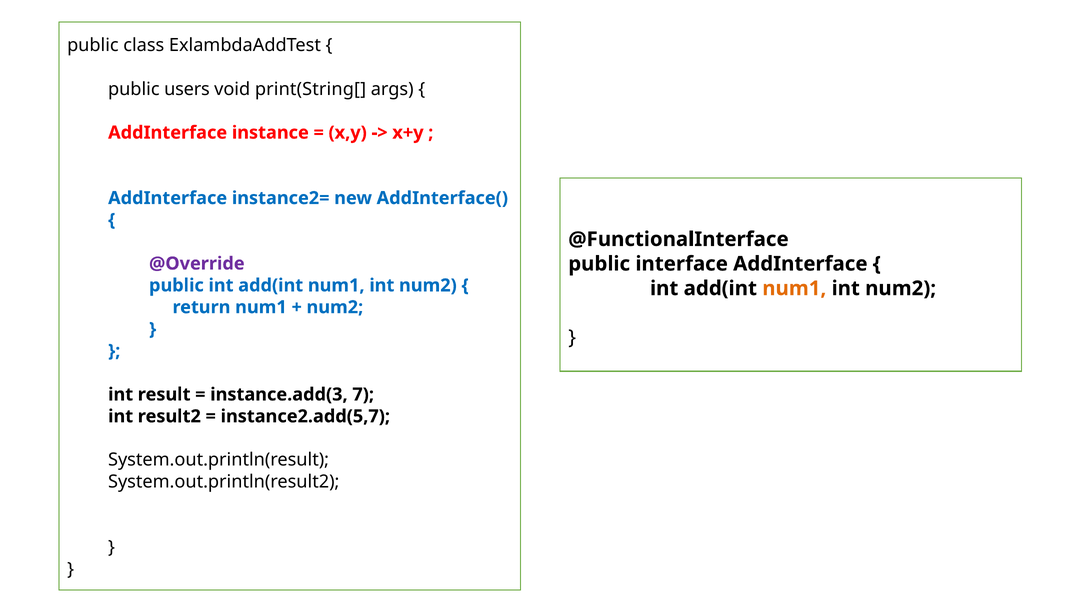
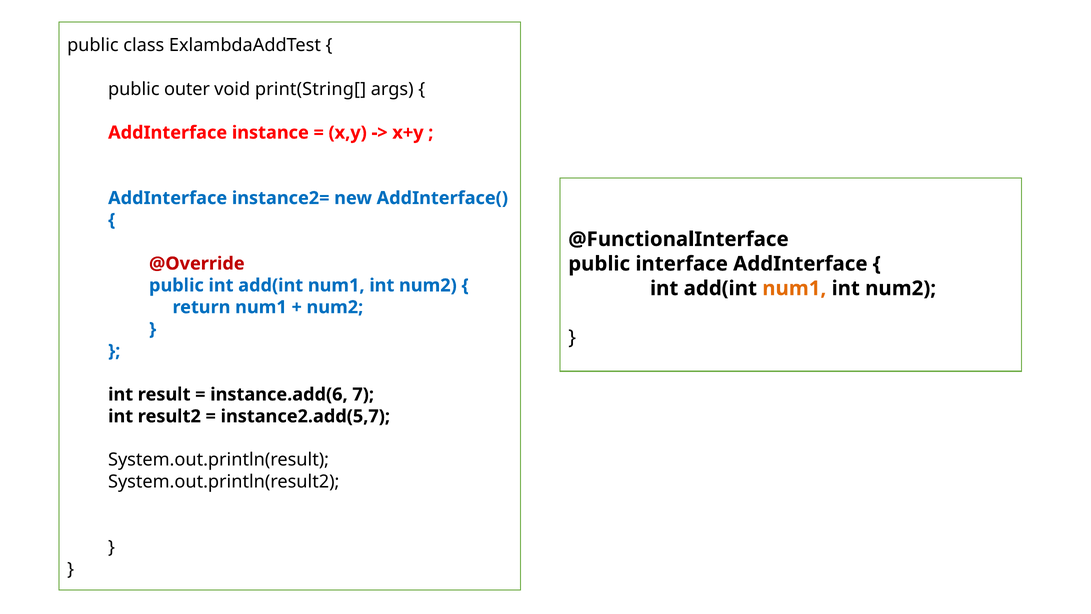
users: users -> outer (187, 89)
@Override colour: purple -> red (197, 263)
instance.add(3: instance.add(3 -> instance.add(6 (279, 394)
